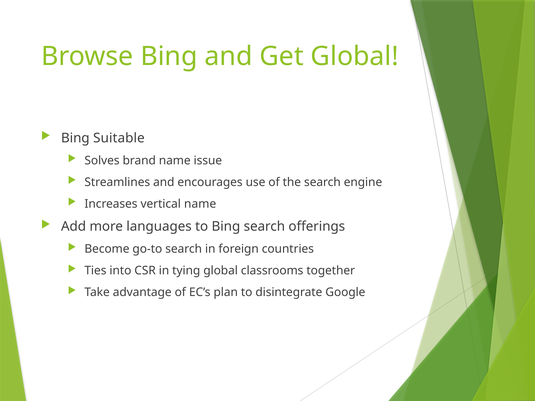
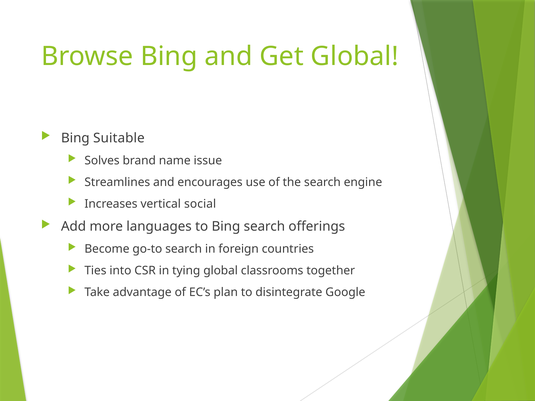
vertical name: name -> social (200, 204)
